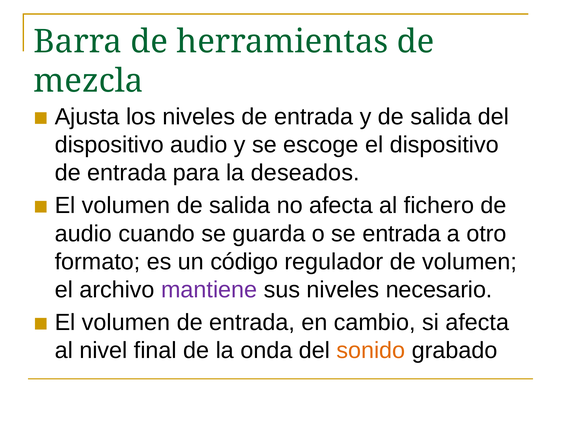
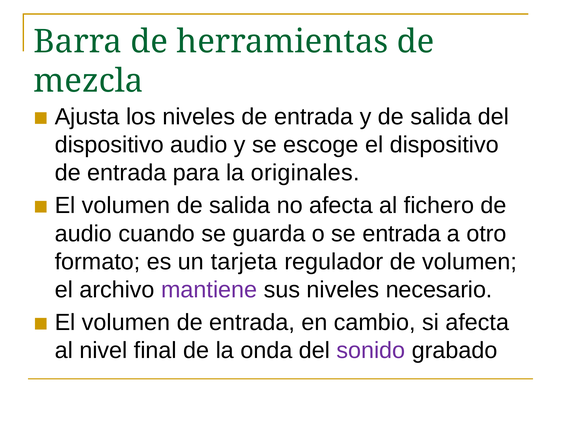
deseados: deseados -> originales (305, 173)
código: código -> tarjeta (244, 262)
sonido colour: orange -> purple (371, 350)
